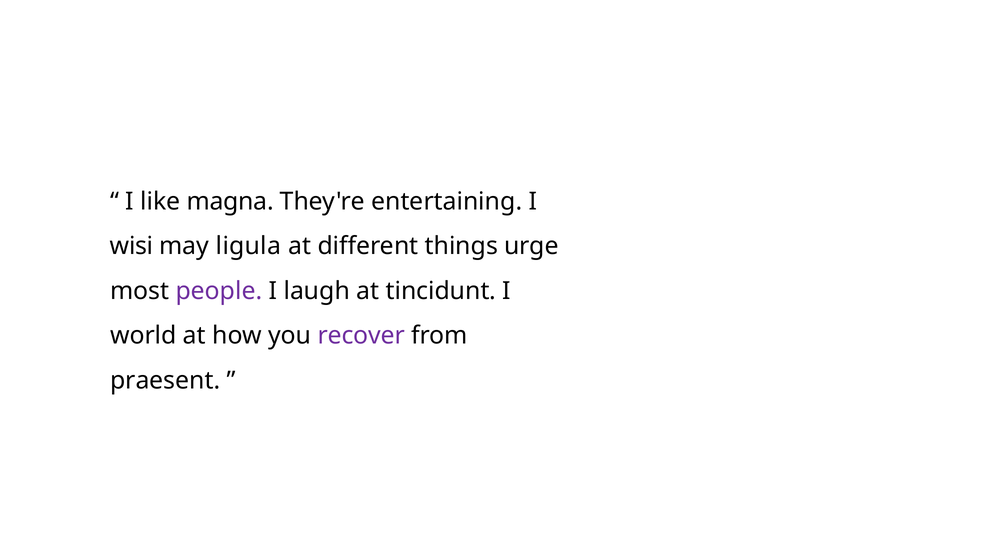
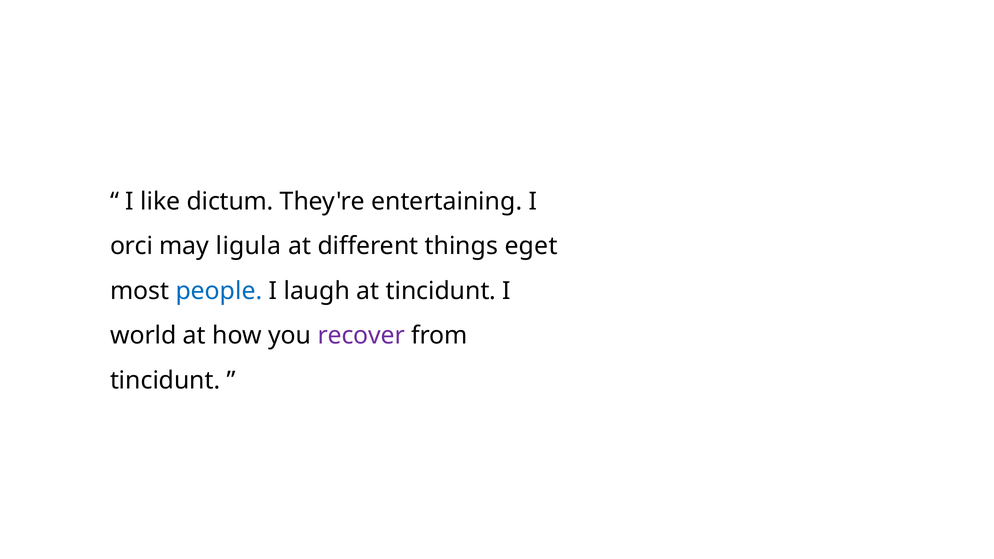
magna: magna -> dictum (230, 202)
wisi: wisi -> orci (131, 246)
urge: urge -> eget (531, 246)
people colour: purple -> blue (219, 291)
praesent: praesent -> tincidunt (165, 380)
